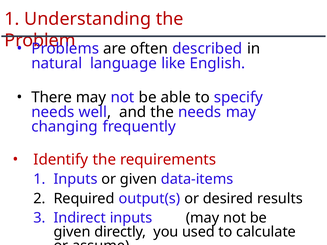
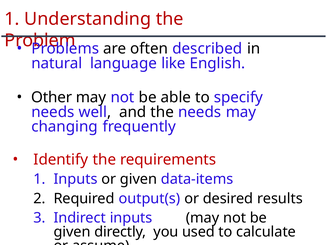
There: There -> Other (52, 97)
